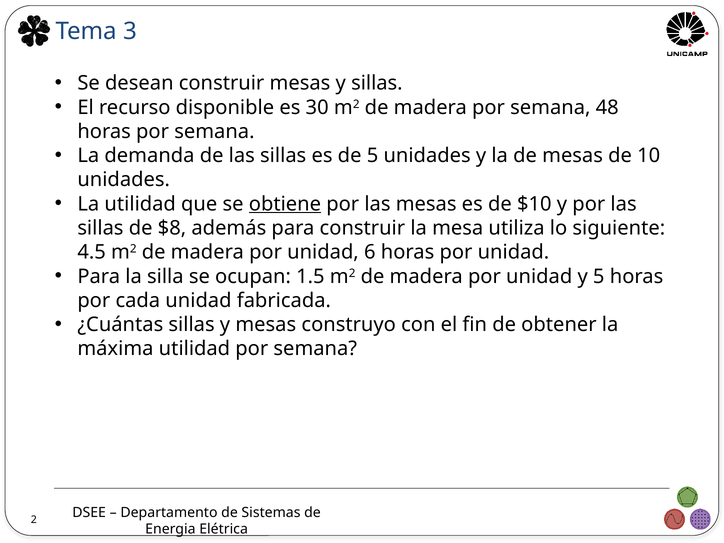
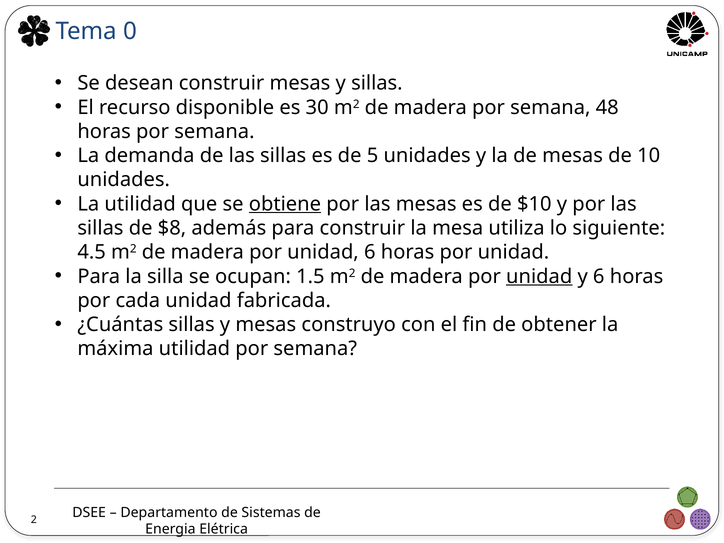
3: 3 -> 0 (130, 31)
unidad underline: none -> present (539, 276)
y 5: 5 -> 6 (599, 276)
